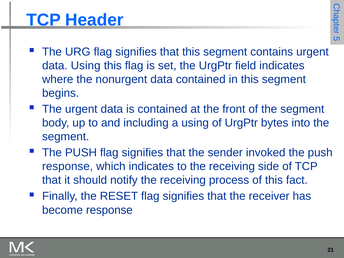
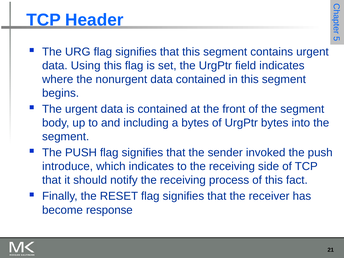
a using: using -> bytes (195, 123)
response: response -> introduce (68, 166)
